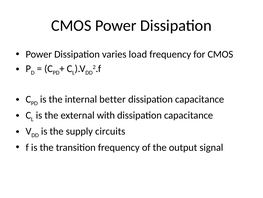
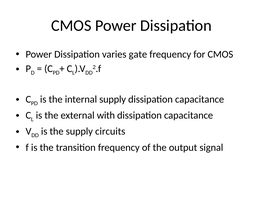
load: load -> gate (138, 54)
internal better: better -> supply (113, 99)
